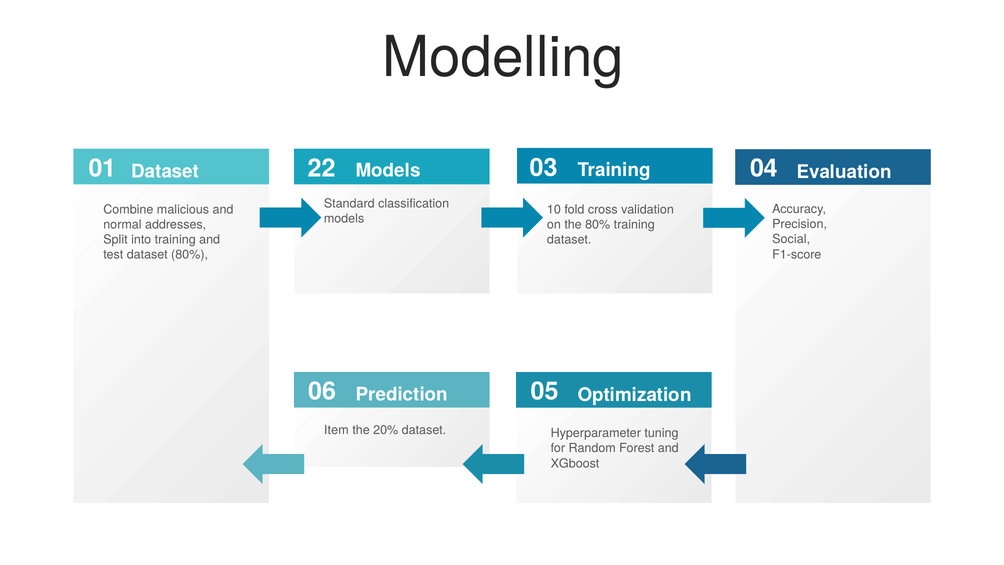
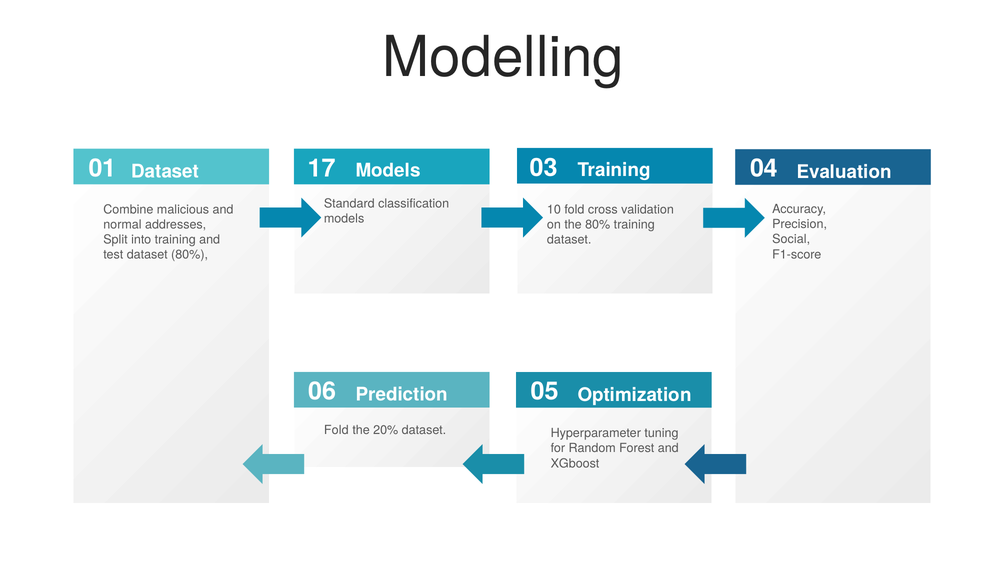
22: 22 -> 17 (322, 168)
Item: Item -> Fold (336, 430)
